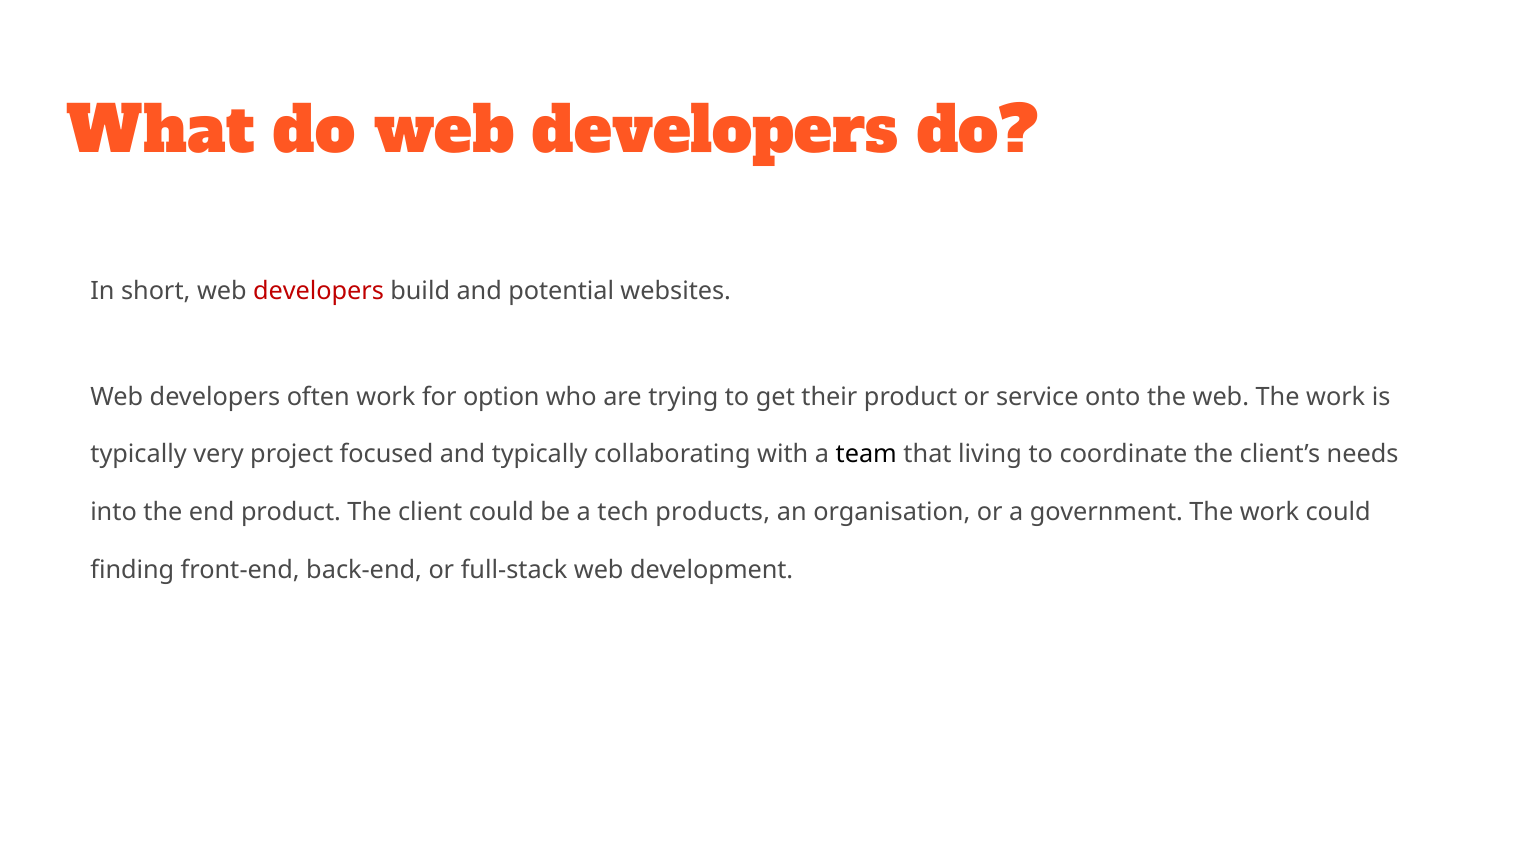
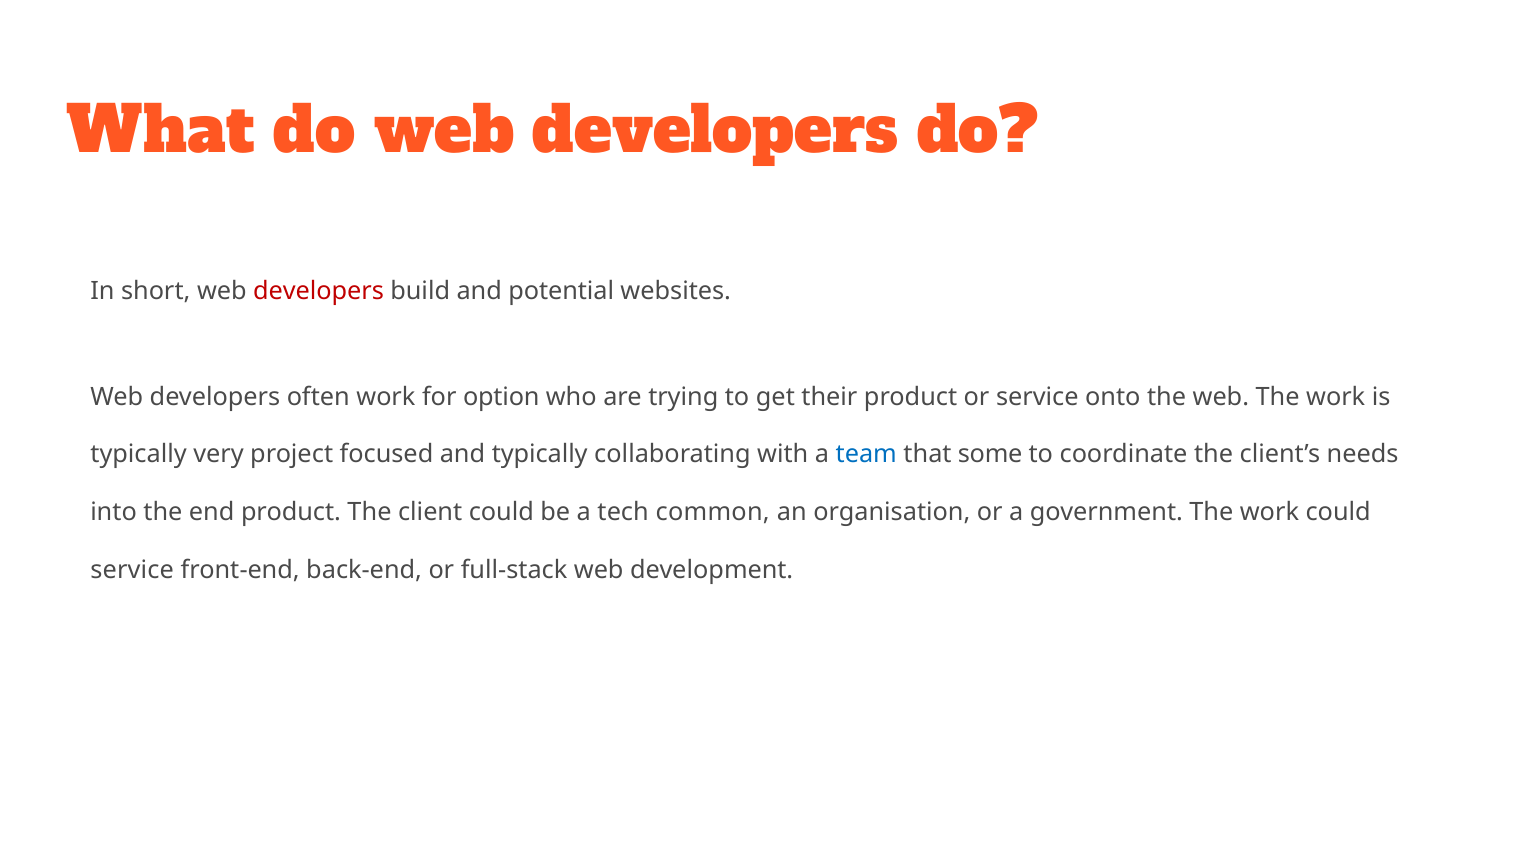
team colour: black -> blue (866, 455)
living: living -> some (990, 455)
products: products -> common (713, 512)
finding: finding -> service (132, 570)
